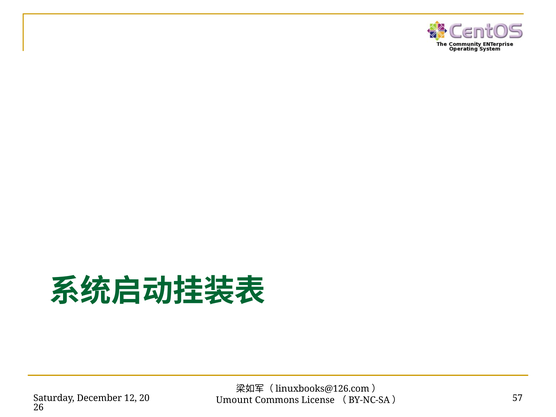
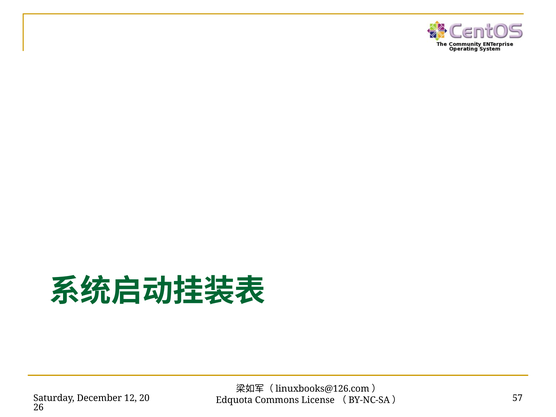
Umount: Umount -> Edquota (234, 400)
